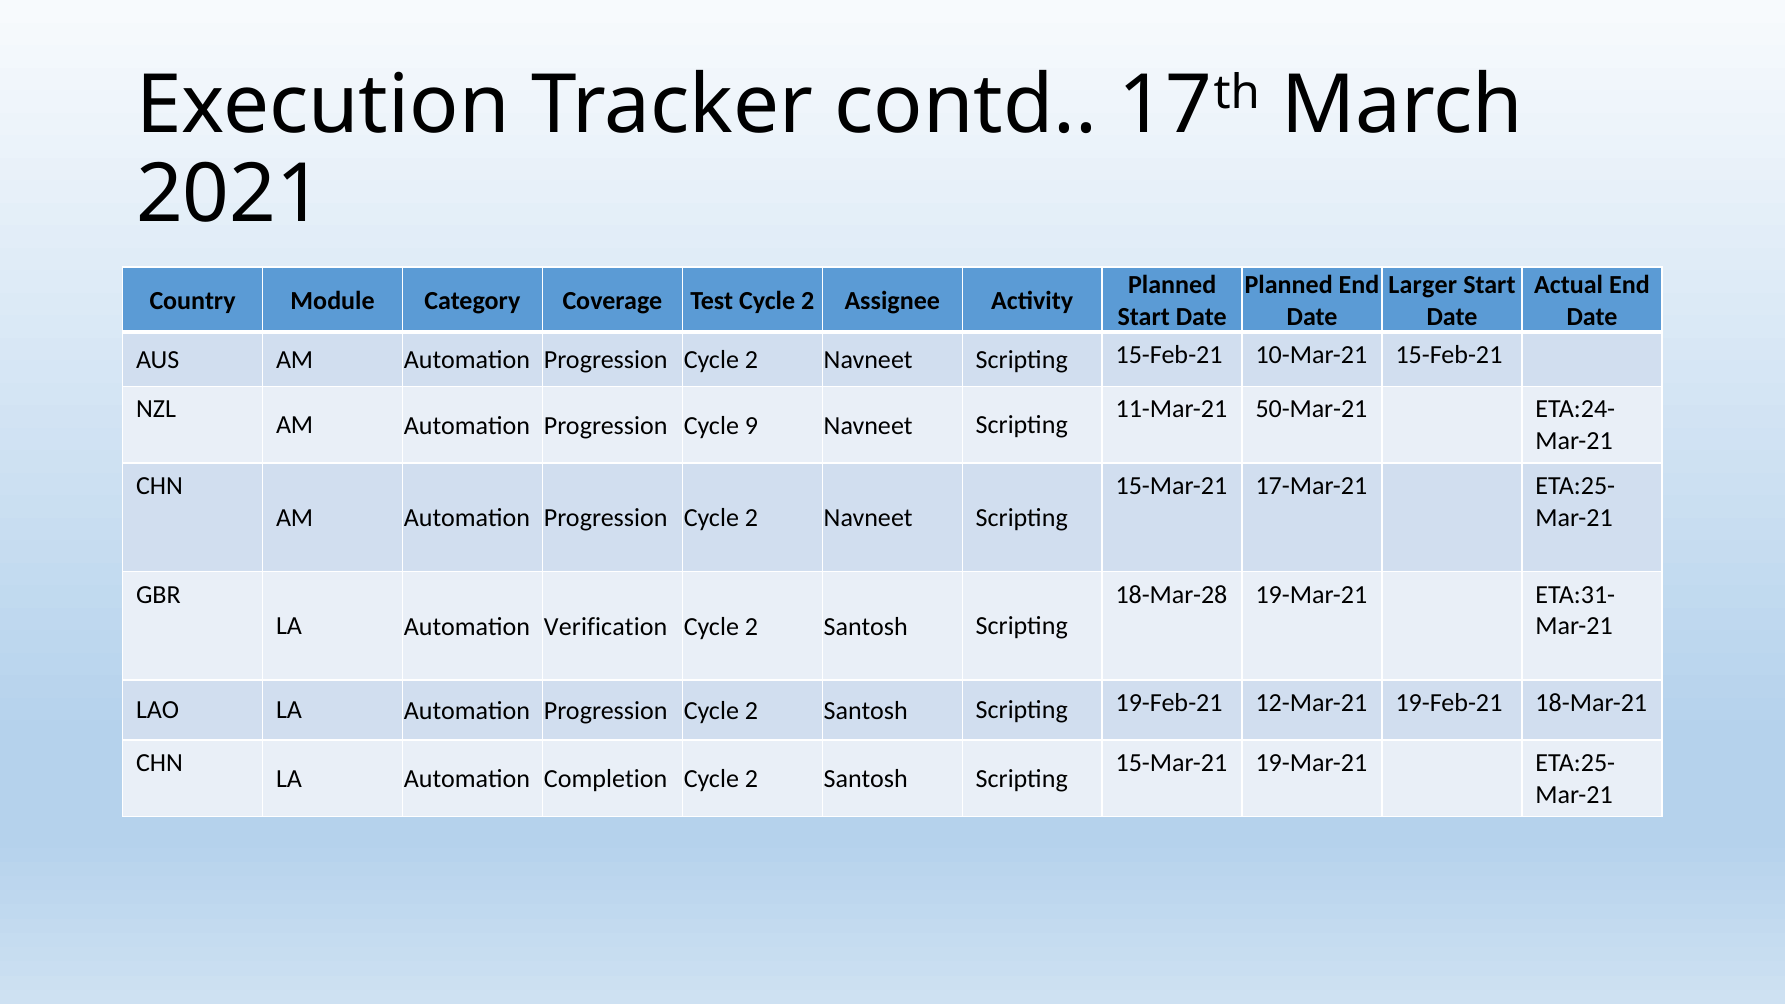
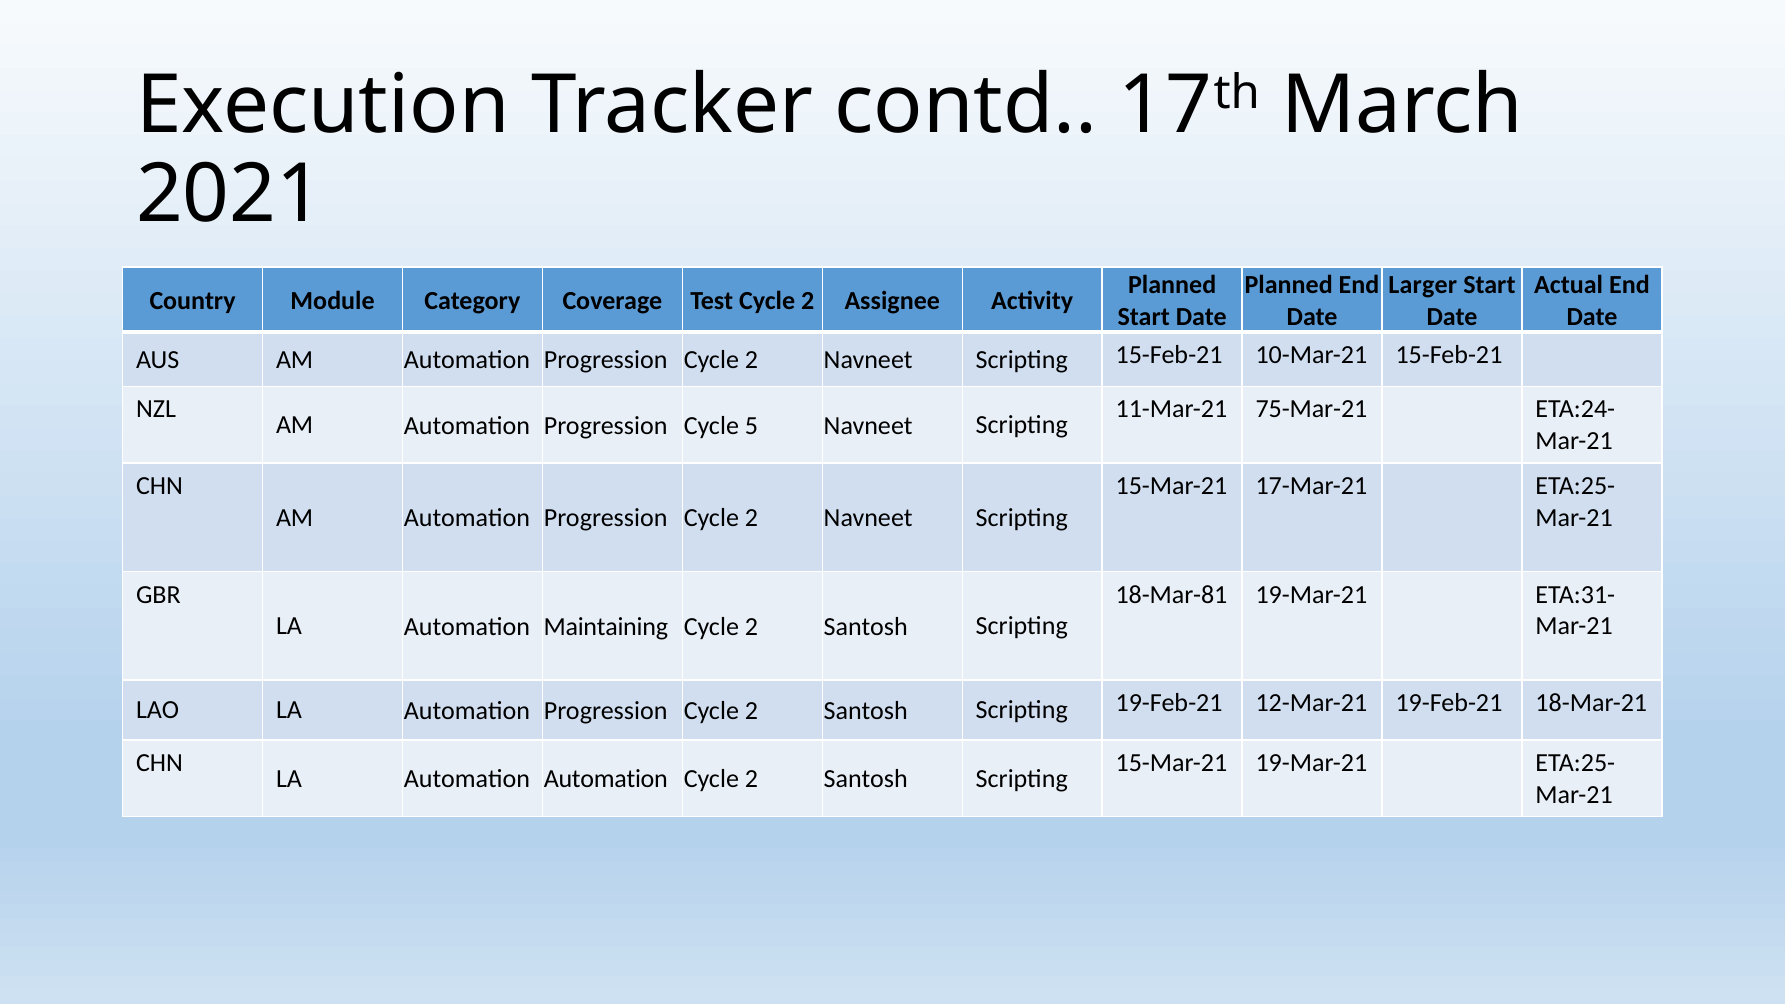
50-Mar-21: 50-Mar-21 -> 75-Mar-21 (1311, 409)
9: 9 -> 5 (751, 426)
18-Mar-28: 18-Mar-28 -> 18-Mar-81 (1172, 594)
Verification: Verification -> Maintaining (606, 627)
Automation Completion: Completion -> Automation (606, 779)
